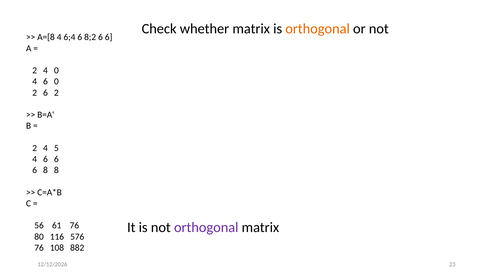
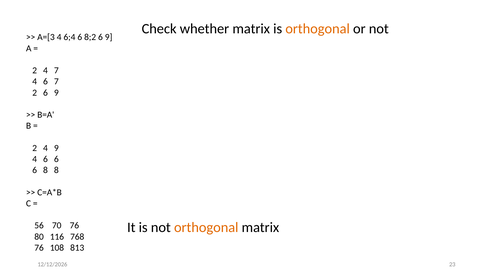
A=[8: A=[8 -> A=[3 (46, 37)
8;2 6 6: 6 -> 9 (109, 37)
4 0: 0 -> 7 (56, 71)
6 0: 0 -> 7 (56, 82)
2 6 2: 2 -> 9 (56, 93)
4 5: 5 -> 9 (56, 148)
orthogonal colour: purple -> orange (206, 228)
61: 61 -> 70 (57, 226)
576: 576 -> 768 (77, 237)
882: 882 -> 813 (77, 248)
